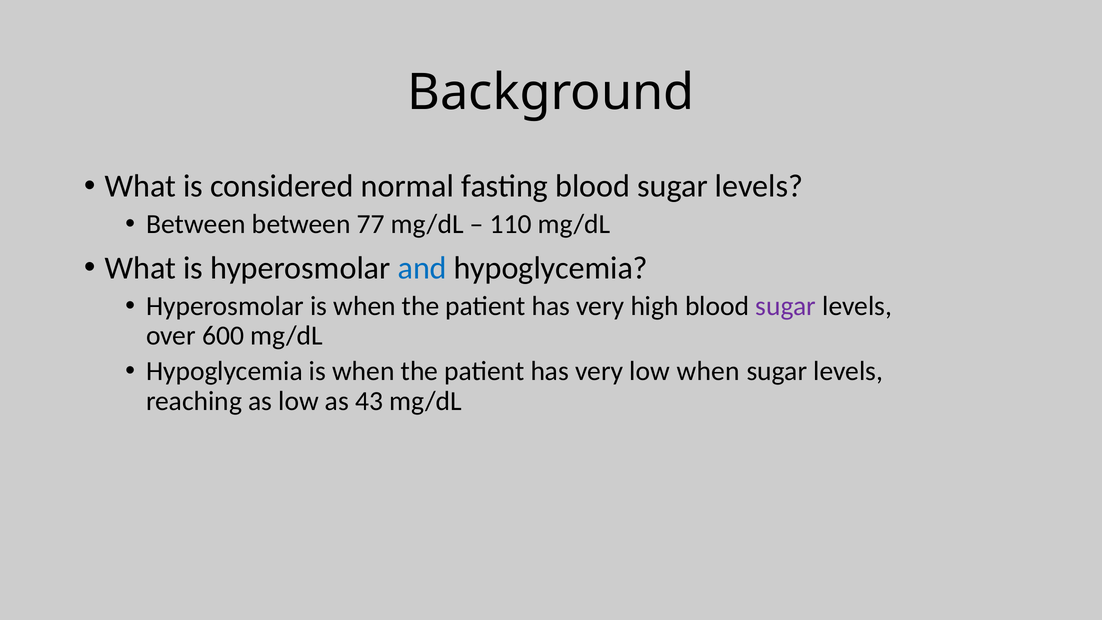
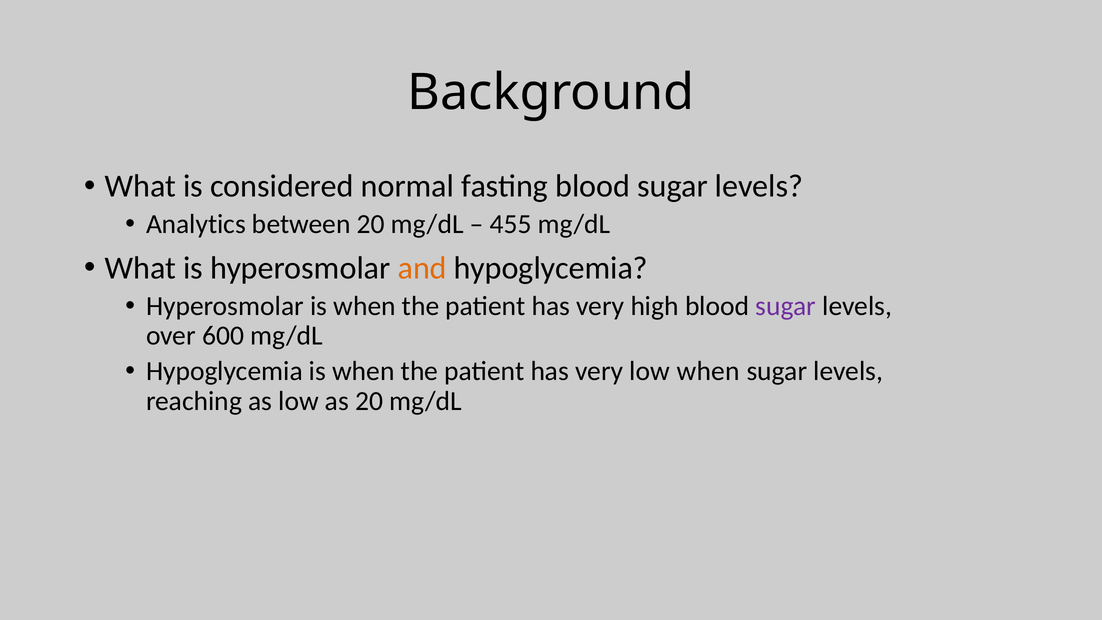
Between: Between -> Analytics (196, 224)
between 77: 77 -> 20 (371, 224)
110: 110 -> 455 (511, 224)
and colour: blue -> orange (422, 268)
as 43: 43 -> 20 (369, 401)
